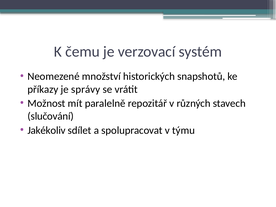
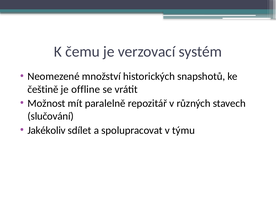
příkazy: příkazy -> češtině (43, 89)
správy: správy -> offline (86, 89)
